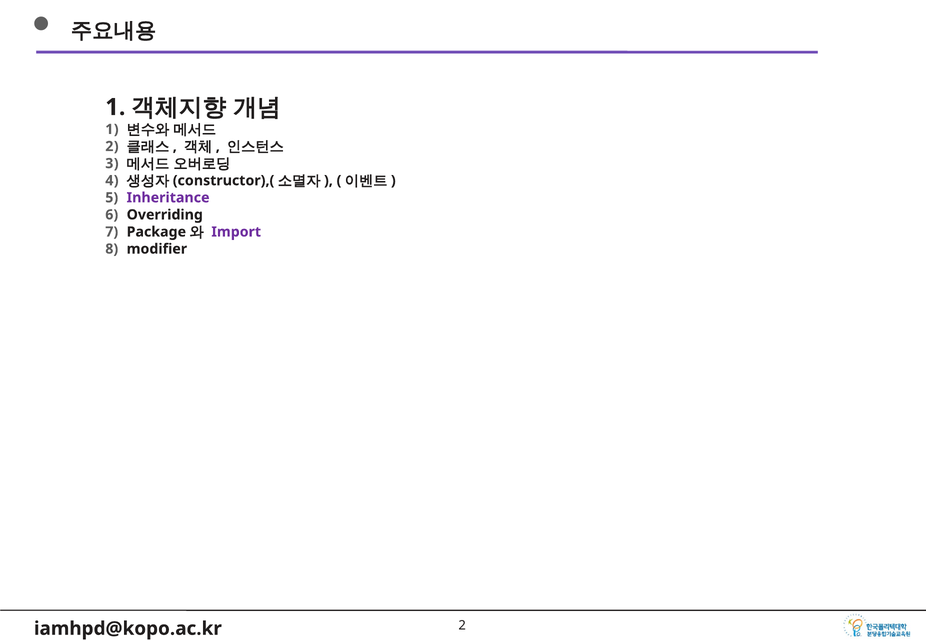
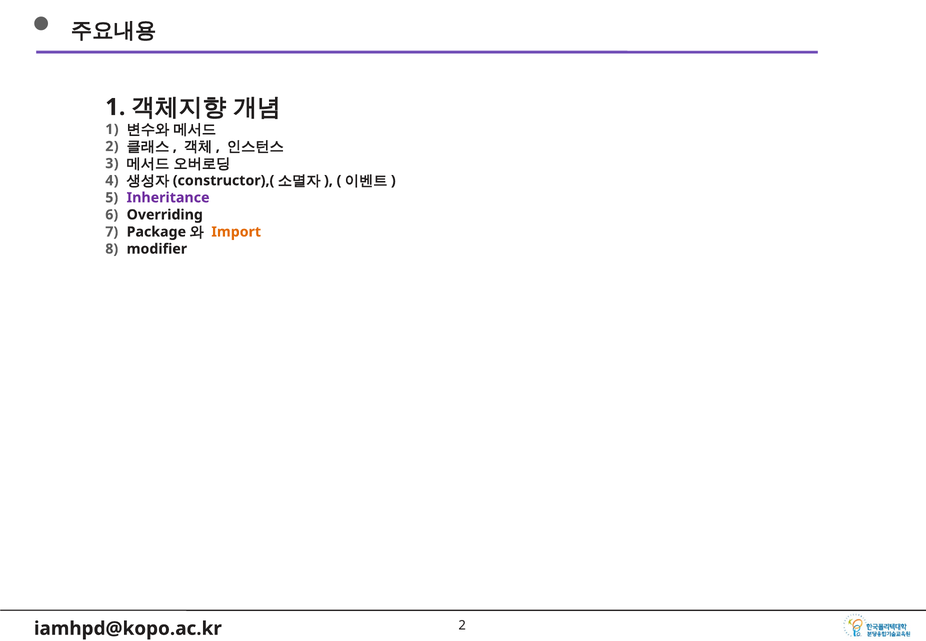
Import colour: purple -> orange (236, 232)
